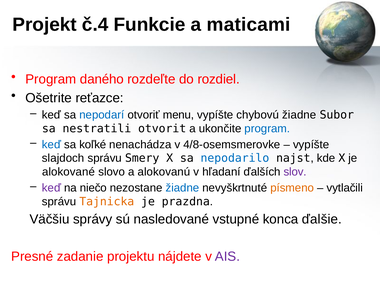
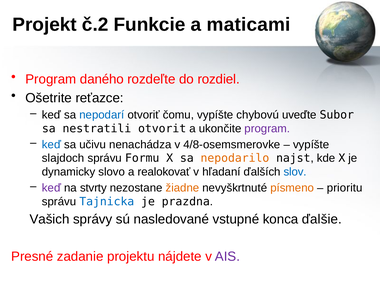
č.4: č.4 -> č.2 (95, 25)
menu: menu -> čomu (178, 115)
chybovú žiadne: žiadne -> uveďte (299, 115)
program colour: blue -> purple (267, 129)
koľké: koľké -> učivu (93, 145)
Smery: Smery -> Formu (142, 158)
nepodarilo colour: blue -> orange (235, 158)
alokované: alokované -> dynamicky (69, 172)
alokovanú: alokovanú -> realokovať (164, 172)
slov colour: purple -> blue (295, 172)
niečo: niečo -> stvrty (93, 188)
žiadne colour: blue -> orange (182, 188)
vytlačili: vytlačili -> prioritu (345, 188)
Tajnicka colour: orange -> blue (107, 202)
Väčšiu: Väčšiu -> Vašich (50, 219)
